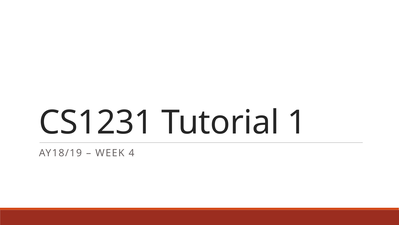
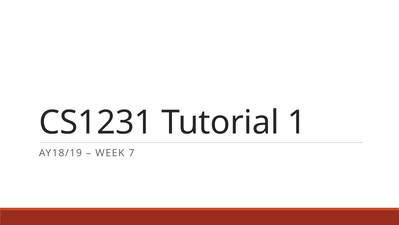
4: 4 -> 7 (132, 153)
